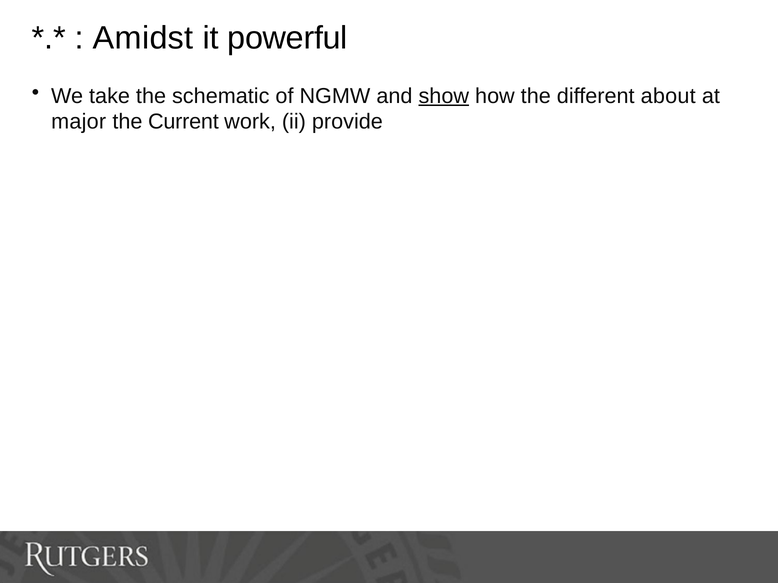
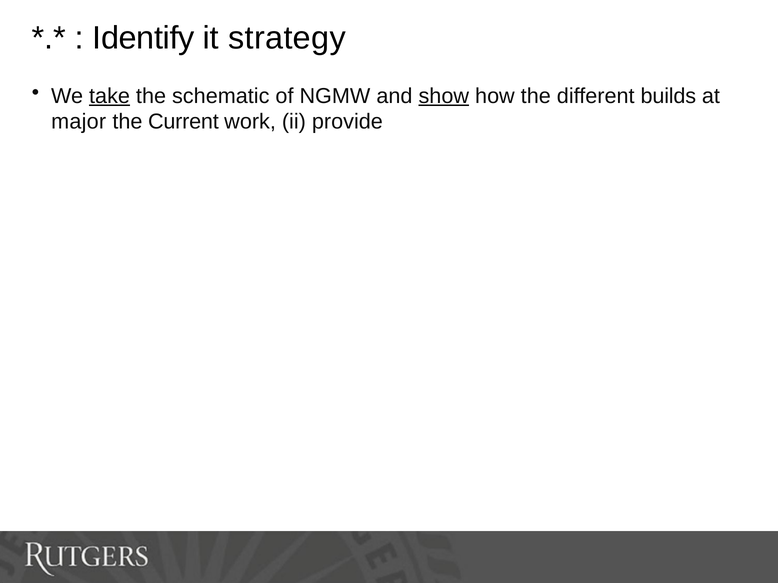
Amidst: Amidst -> Identify (143, 38)
powerful: powerful -> strategy (287, 38)
take underline: none -> present (110, 96)
about: about -> builds (668, 96)
